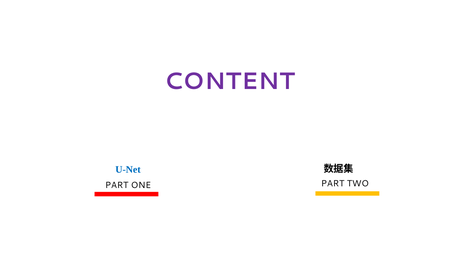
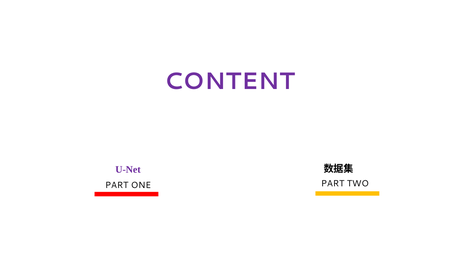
U-Net colour: blue -> purple (128, 170)
